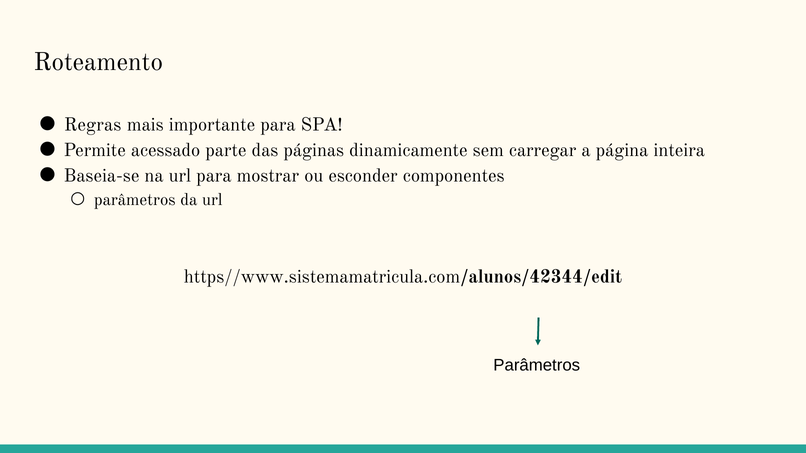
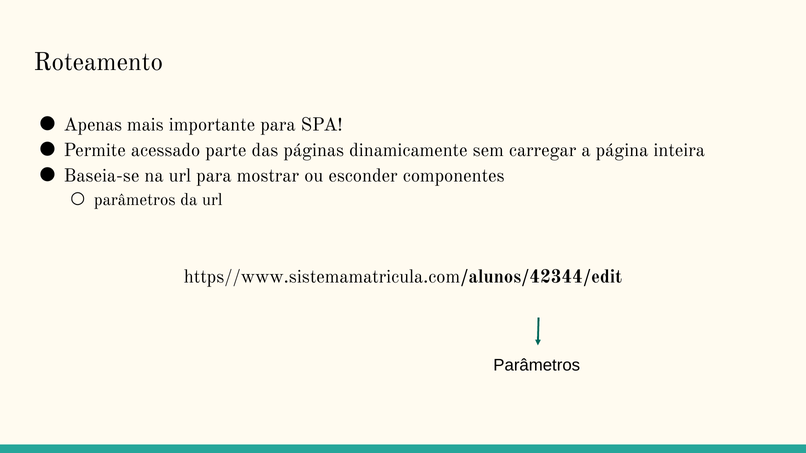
Regras: Regras -> Apenas (93, 125)
